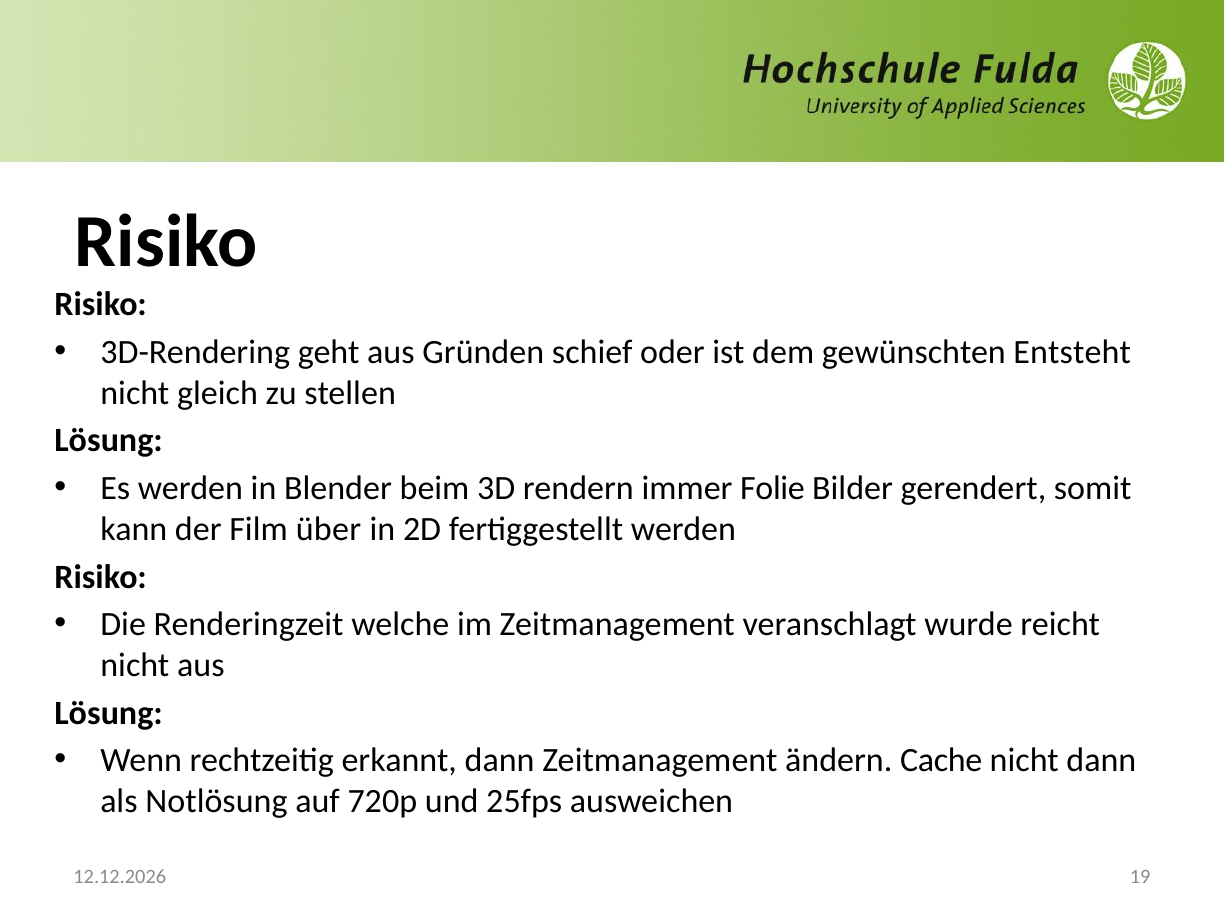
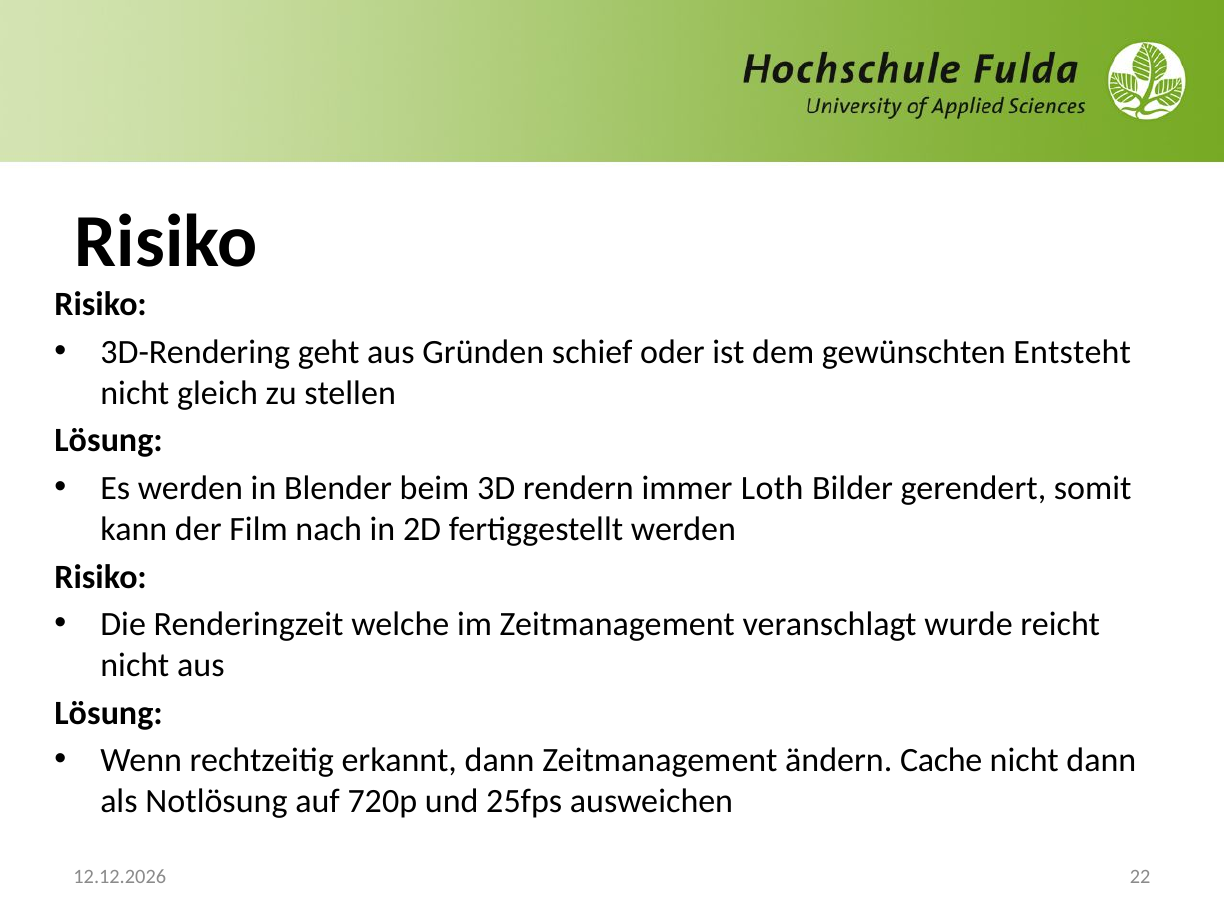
Folie: Folie -> Loth (772, 488)
über: über -> nach (329, 529)
19: 19 -> 22 (1140, 876)
